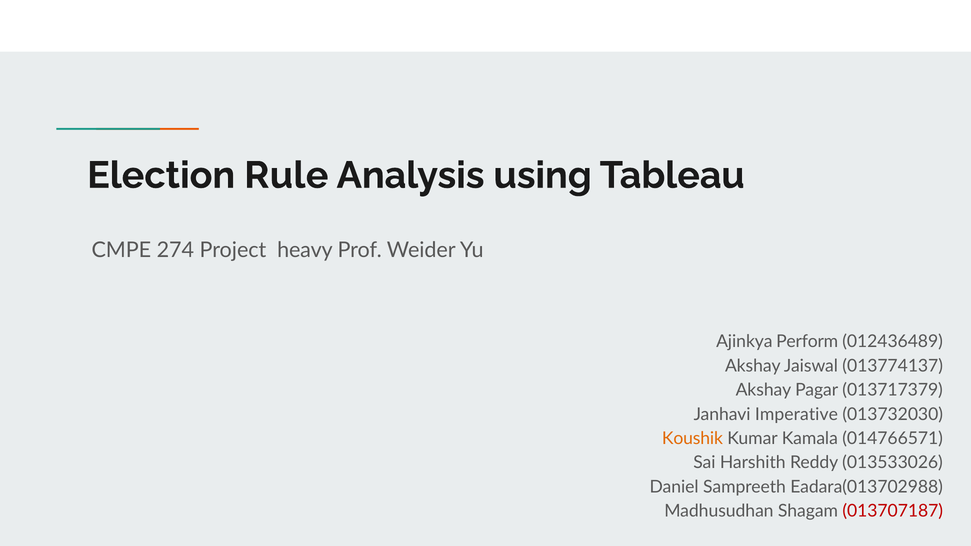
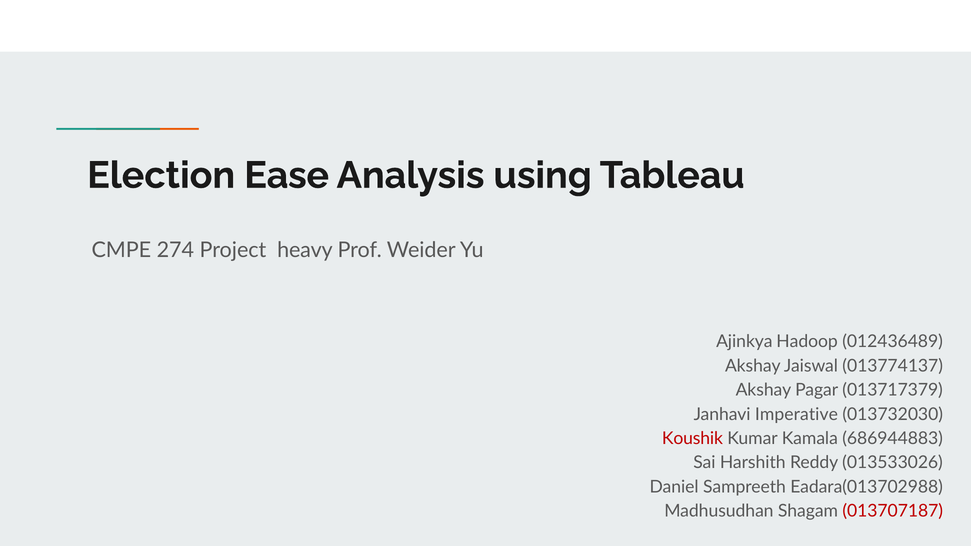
Rule: Rule -> Ease (287, 175)
Perform: Perform -> Hadoop (807, 342)
Koushik colour: orange -> red (692, 439)
014766571: 014766571 -> 686944883 (893, 439)
